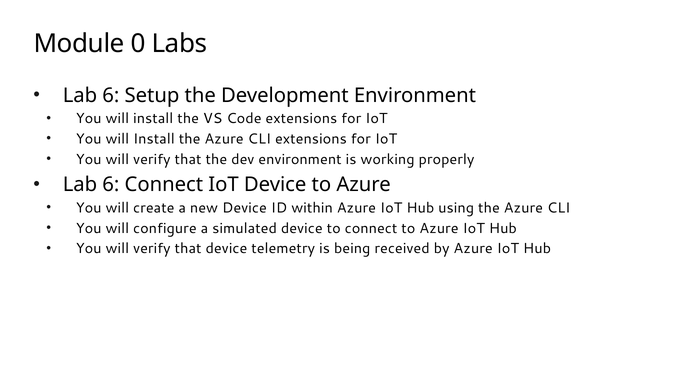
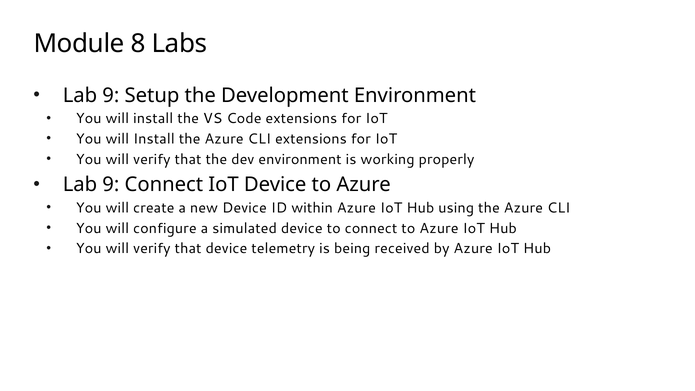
0: 0 -> 8 (138, 44)
6: 6 -> 9 (111, 95)
6: 6 -> 9 (111, 185)
